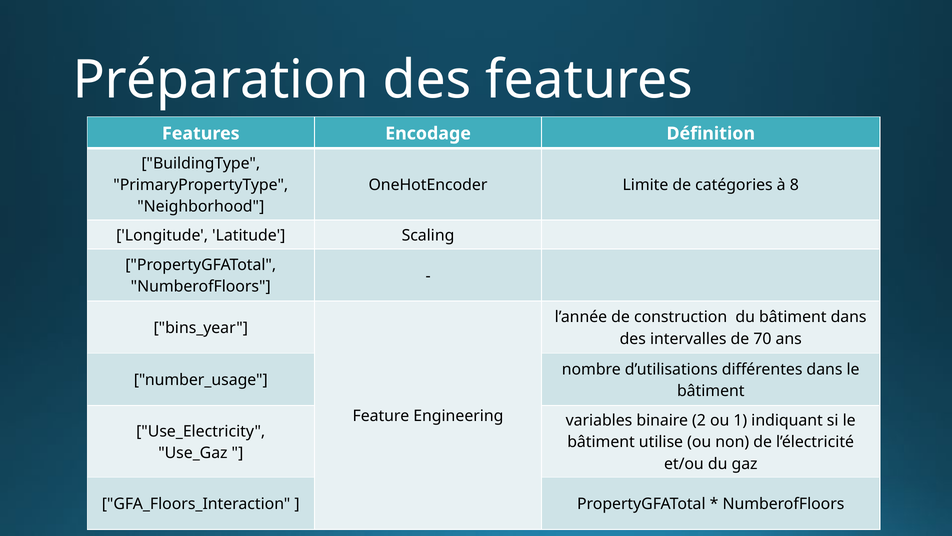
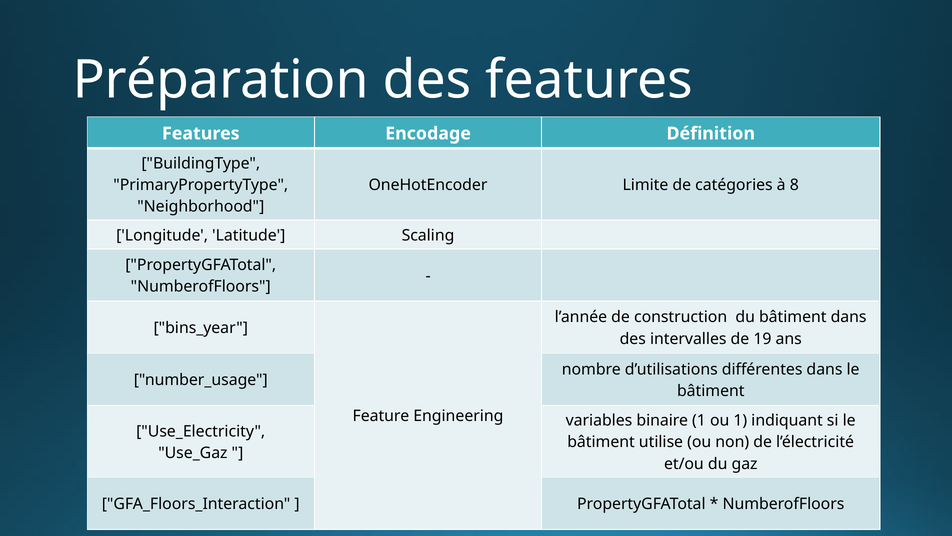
70: 70 -> 19 (762, 338)
binaire 2: 2 -> 1 (699, 420)
